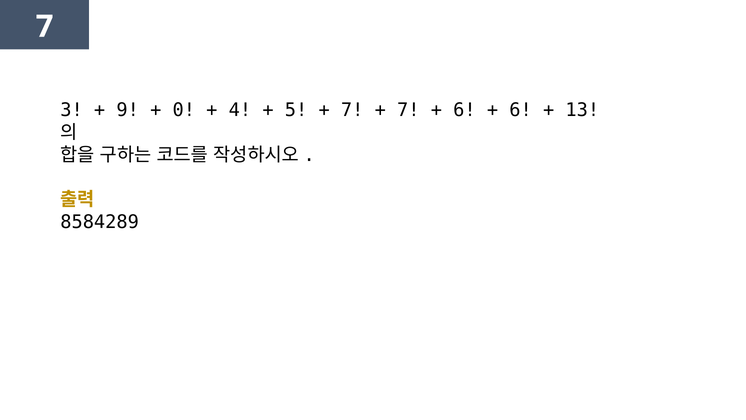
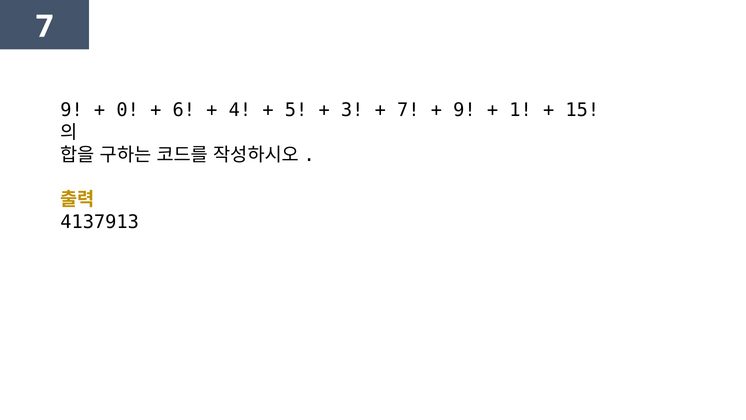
3: 3 -> 9 (72, 110)
9: 9 -> 0 (128, 110)
0: 0 -> 6 (184, 110)
7: 7 -> 3 (352, 110)
6: 6 -> 9 (464, 110)
6: 6 -> 1 (521, 110)
13: 13 -> 15 (582, 110)
8584289: 8584289 -> 4137913 (100, 222)
